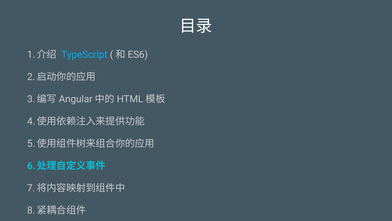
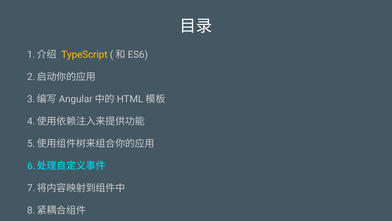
TypeScript colour: light blue -> yellow (84, 54)
